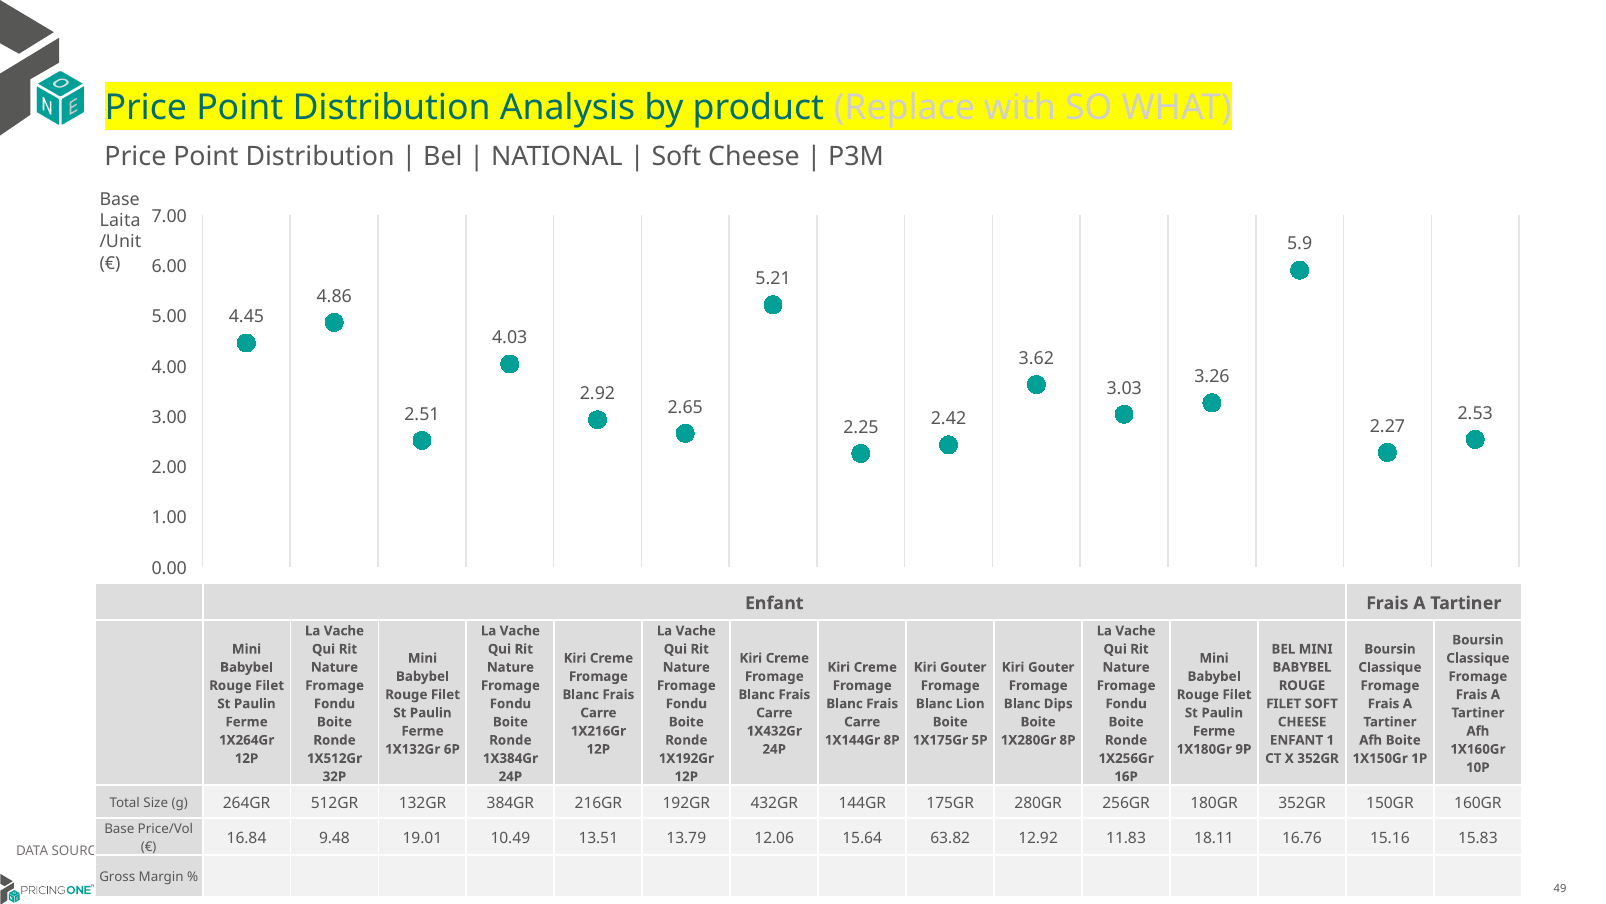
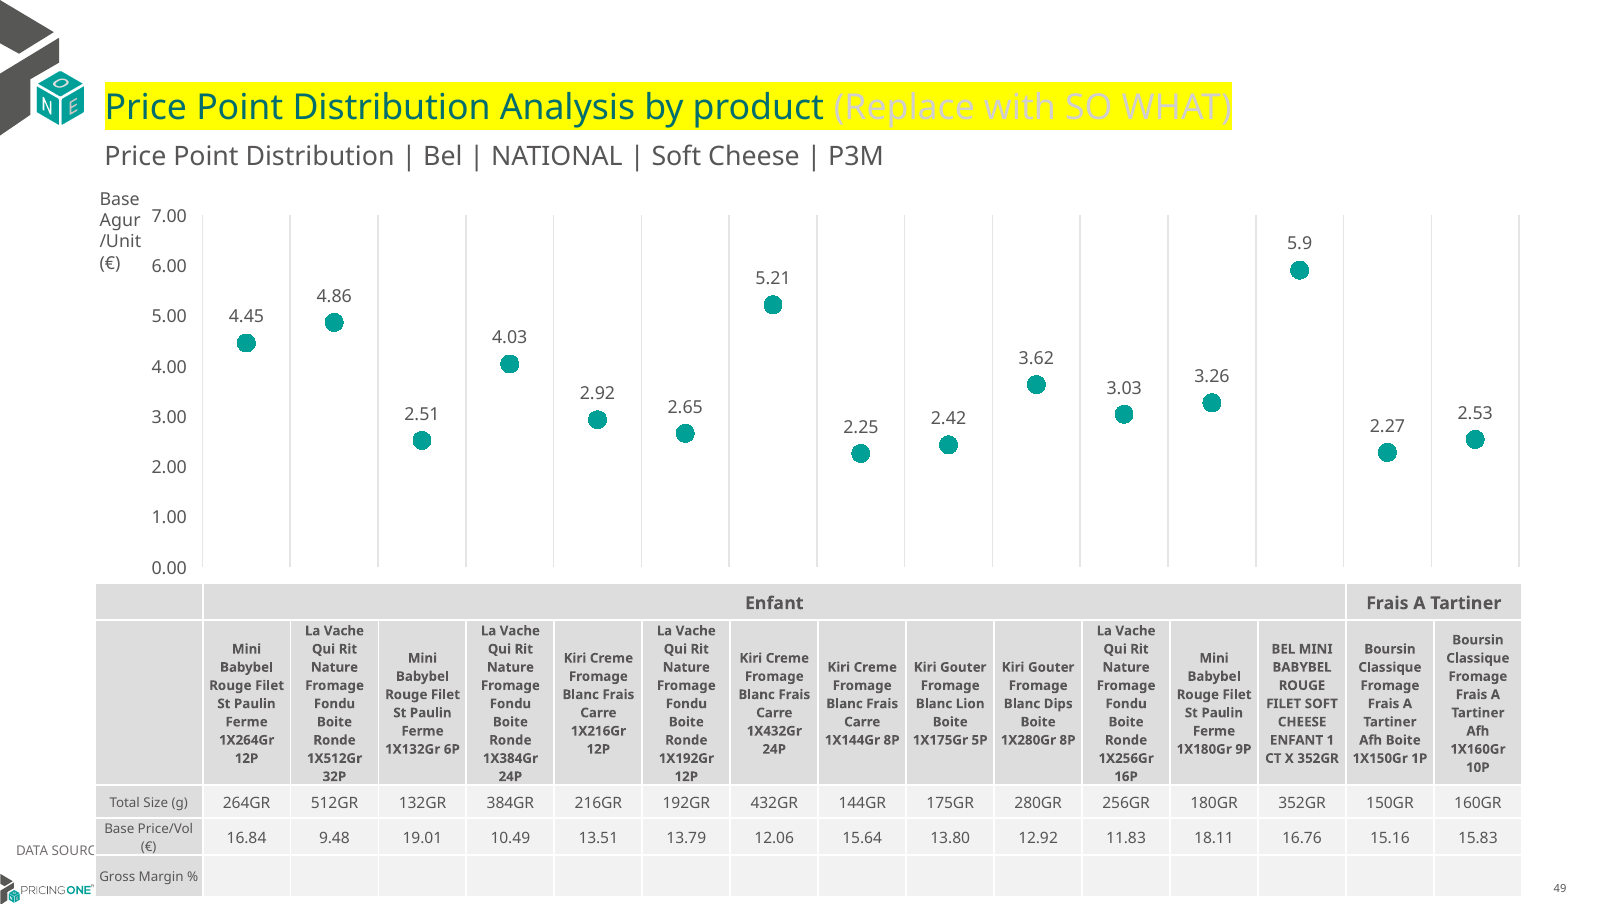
Laita: Laita -> Agur (120, 221)
63.82: 63.82 -> 13.80 (950, 837)
